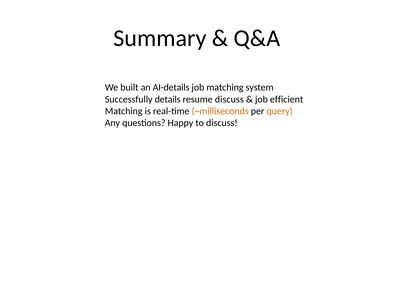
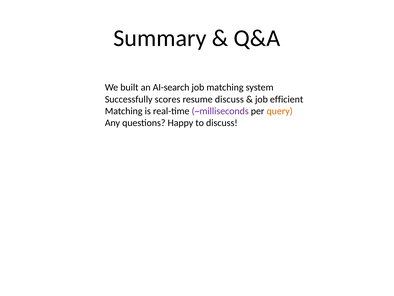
AI-details: AI-details -> AI-search (171, 87)
details: details -> scores (168, 99)
~milliseconds colour: orange -> purple (220, 111)
